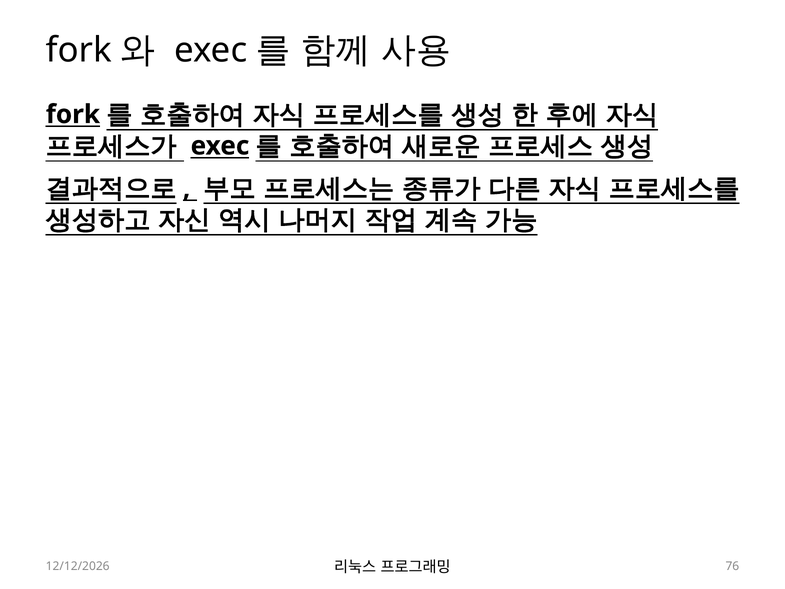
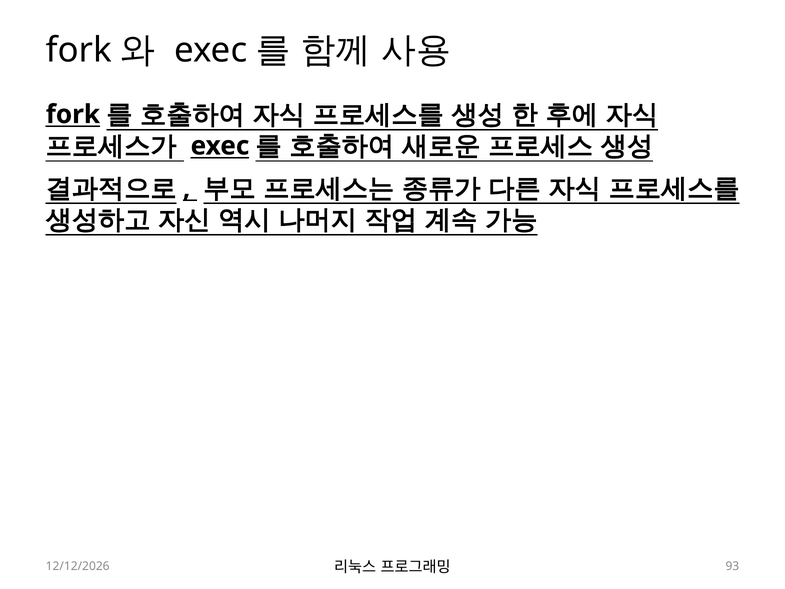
76: 76 -> 93 (732, 566)
